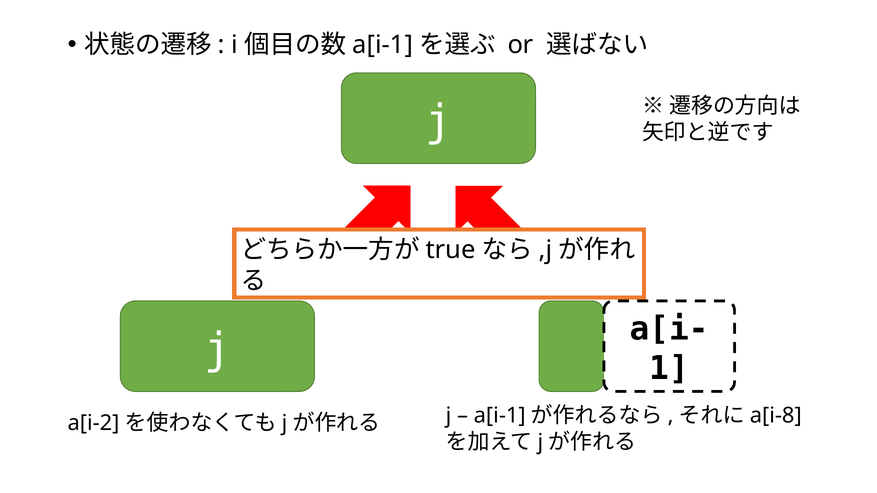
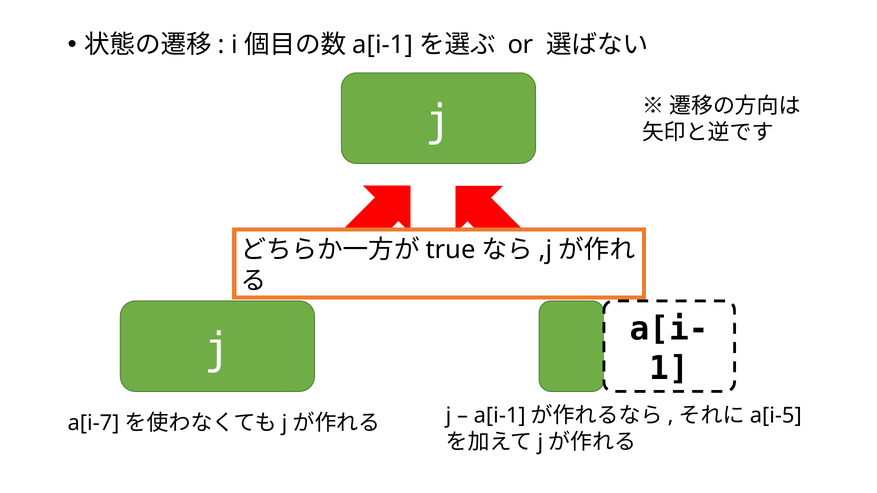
a[i-2: a[i-2 -> a[i-7 (94, 423)
a[i-8: a[i-8 -> a[i-5 (776, 416)
